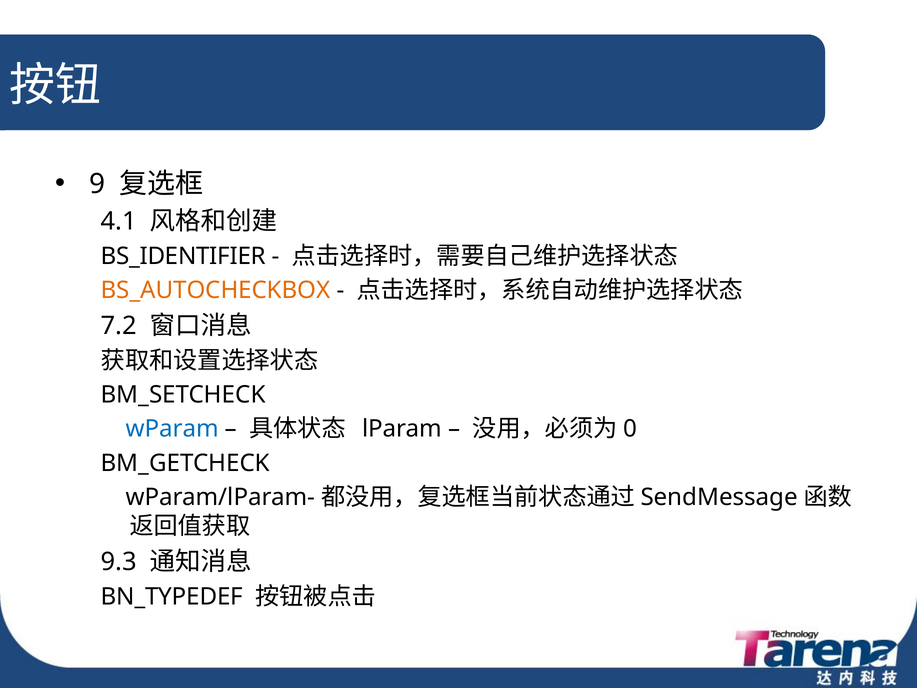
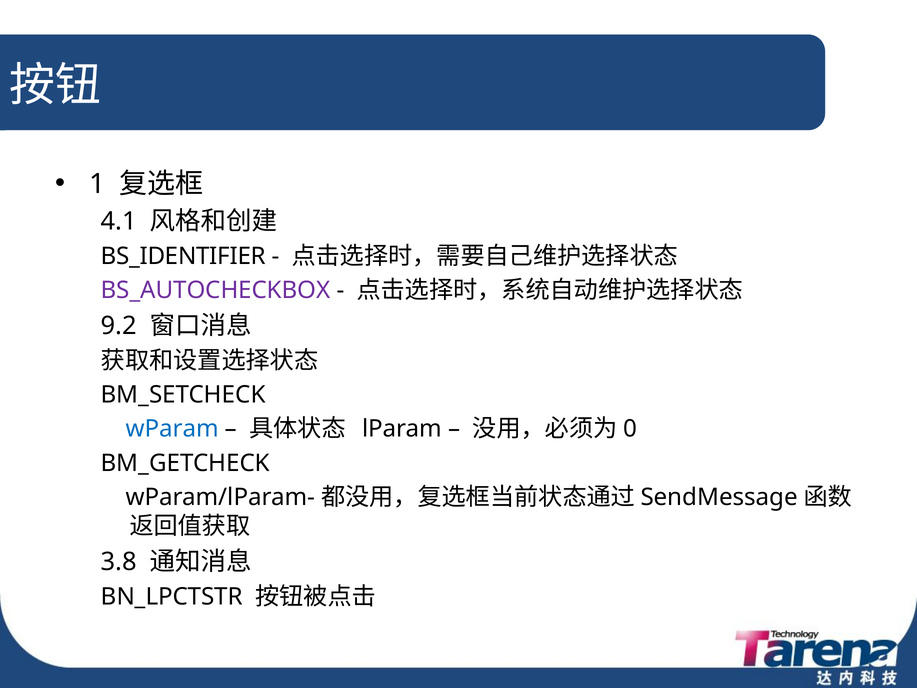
9: 9 -> 1 (97, 184)
BS_AUTOCHECKBOX colour: orange -> purple (216, 290)
7.2: 7.2 -> 9.2 (119, 326)
9.3: 9.3 -> 3.8 (119, 562)
BN_TYPEDEF: BN_TYPEDEF -> BN_LPCTSTR (172, 596)
